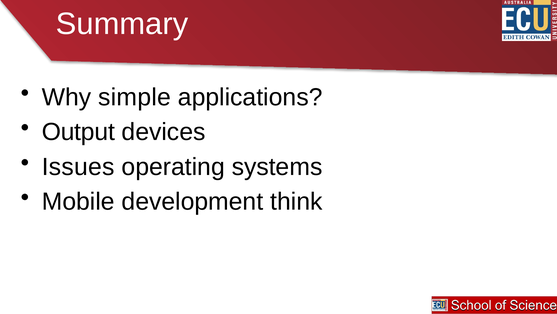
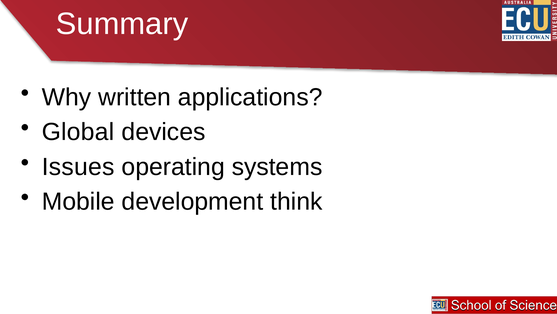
simple: simple -> written (135, 97)
Output: Output -> Global (78, 132)
